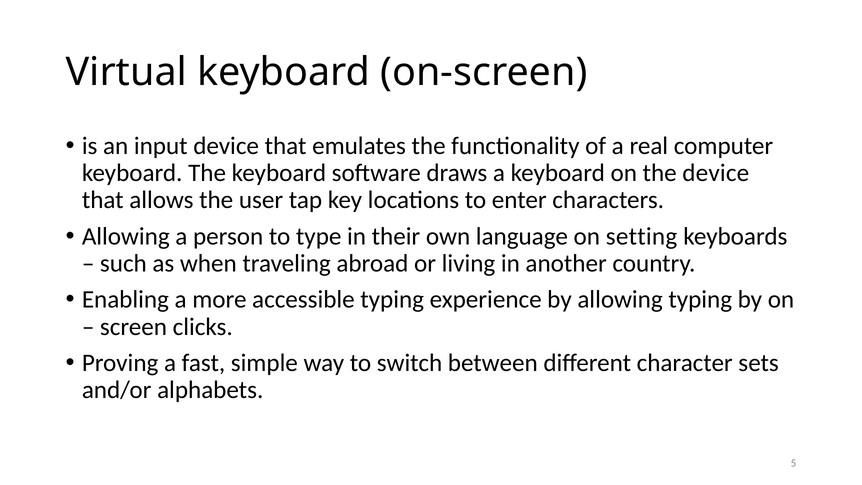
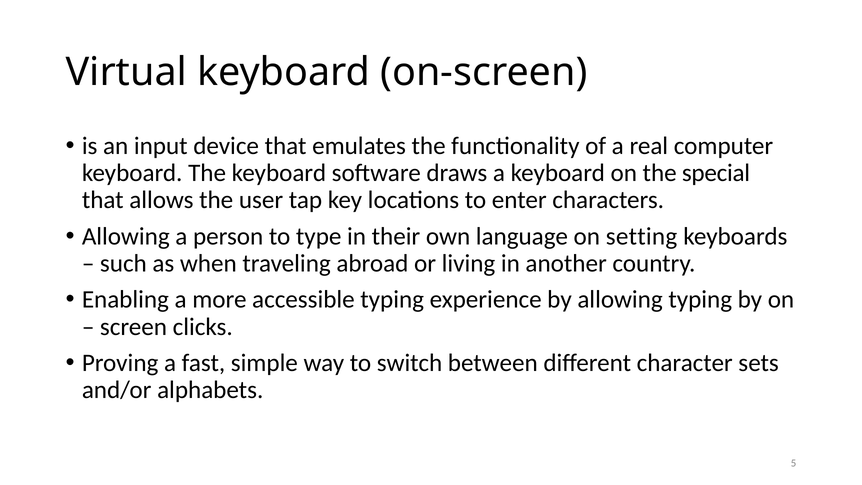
the device: device -> special (716, 173)
